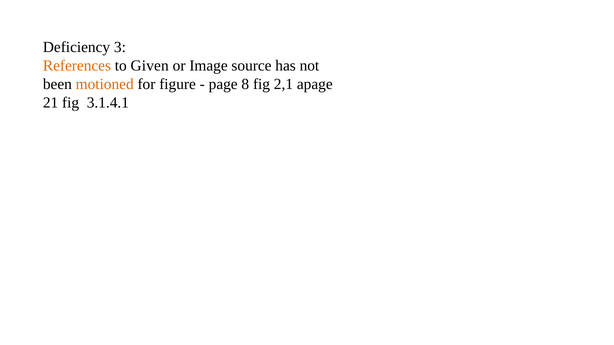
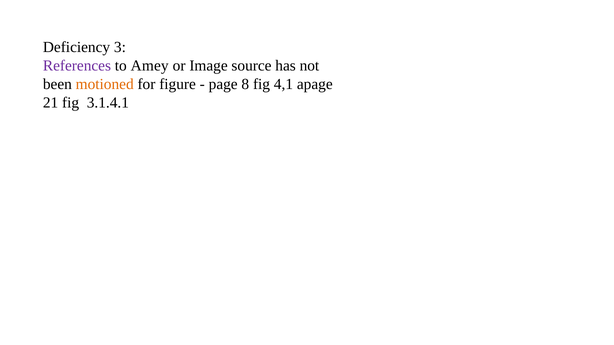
References colour: orange -> purple (77, 66)
Given: Given -> Amey (150, 66)
2,1: 2,1 -> 4,1 (283, 84)
